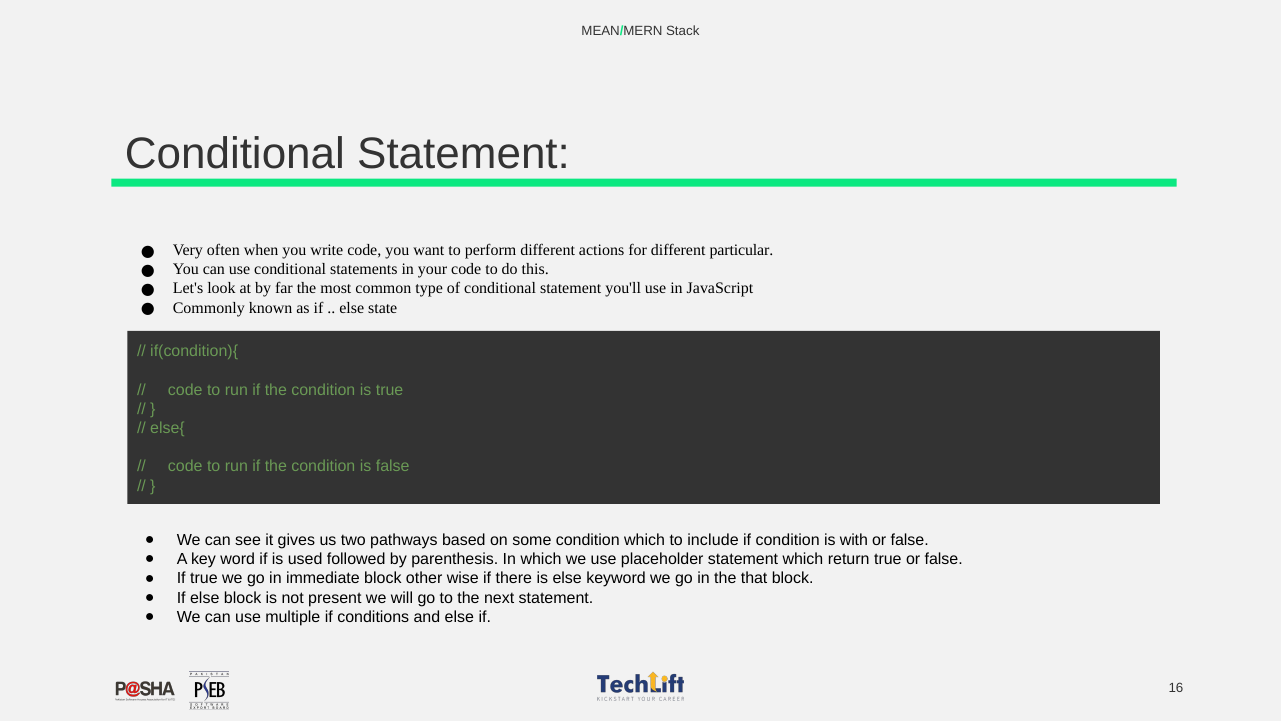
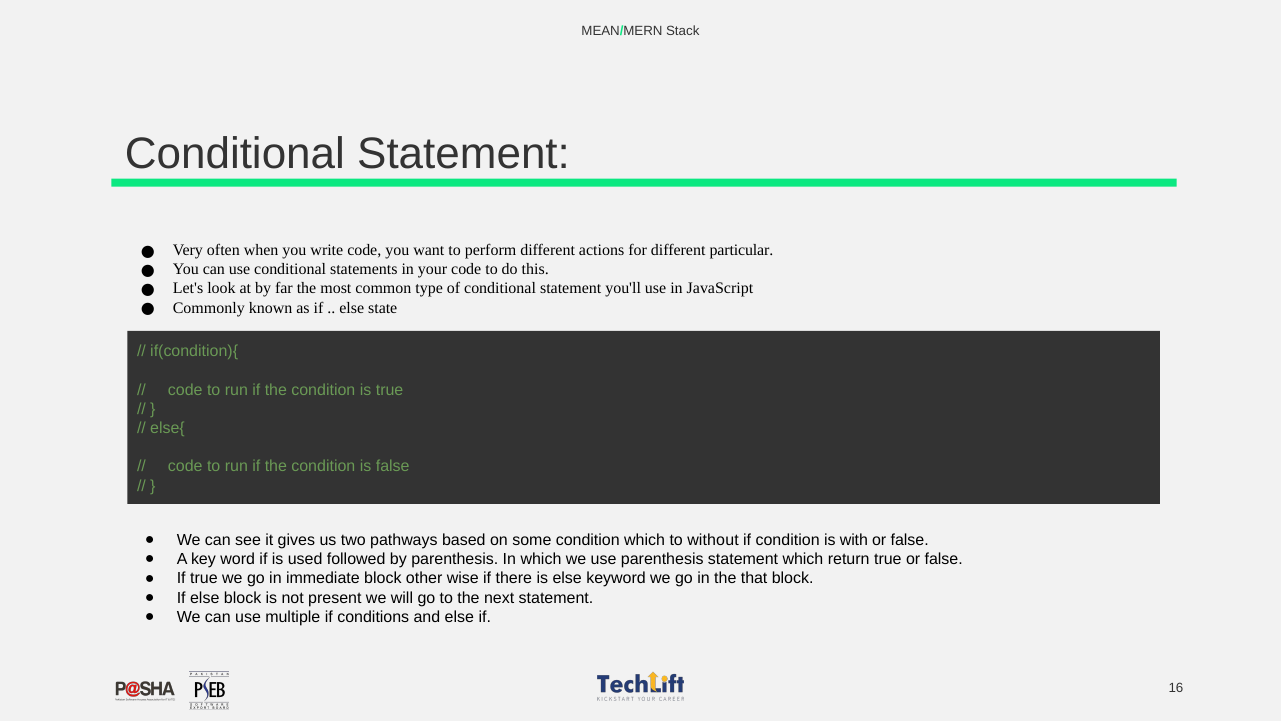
include: include -> without (713, 540)
use placeholder: placeholder -> parenthesis (662, 559)
